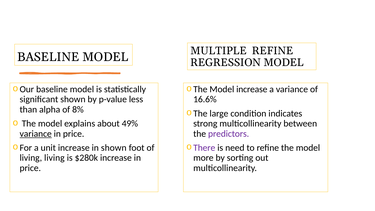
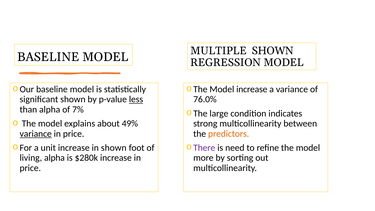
MULTIPLE REFINE: REFINE -> SHOWN (273, 51)
less underline: none -> present (136, 99)
16.6%: 16.6% -> 76.0% (205, 99)
8%: 8% -> 7% (78, 109)
predictors colour: purple -> orange (229, 134)
living living: living -> alpha (54, 158)
